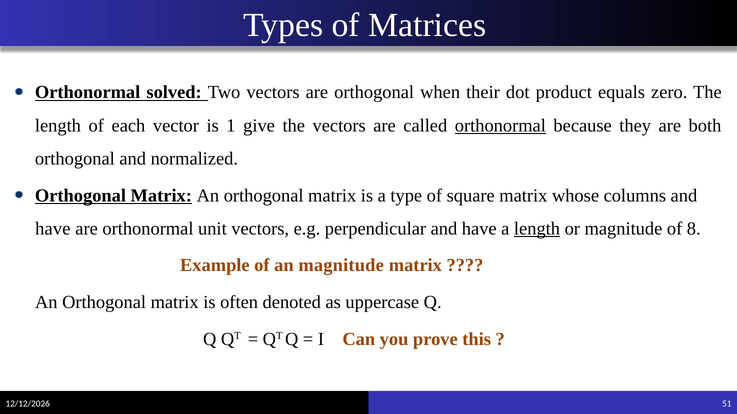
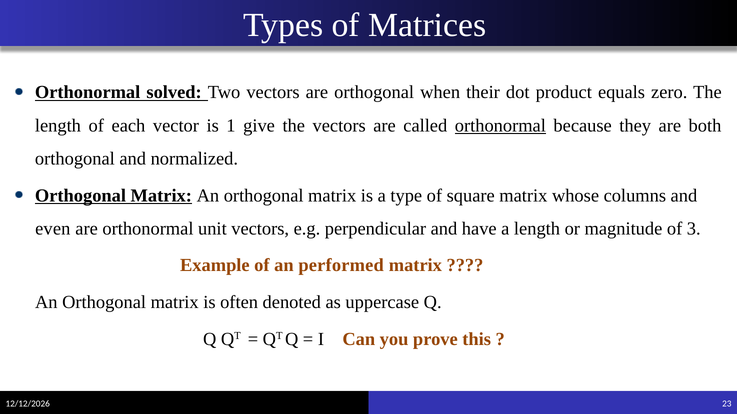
have: have -> even (53, 229)
length underline: present -> none (537, 229)
8: 8 -> 3 (694, 229)
an magnitude: magnitude -> performed (341, 266)
51: 51 -> 23 (727, 404)
